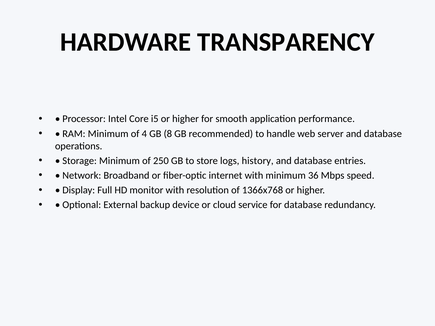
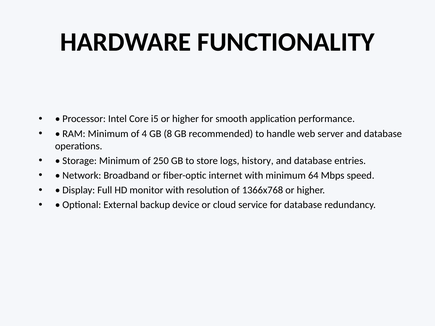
TRANSPARENCY: TRANSPARENCY -> FUNCTIONALITY (286, 42)
36: 36 -> 64 (313, 176)
